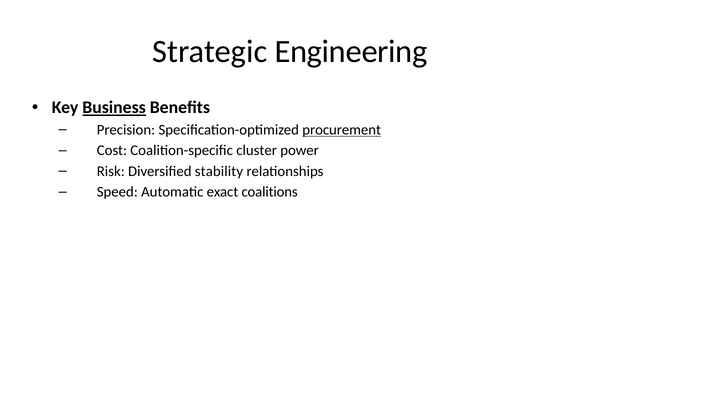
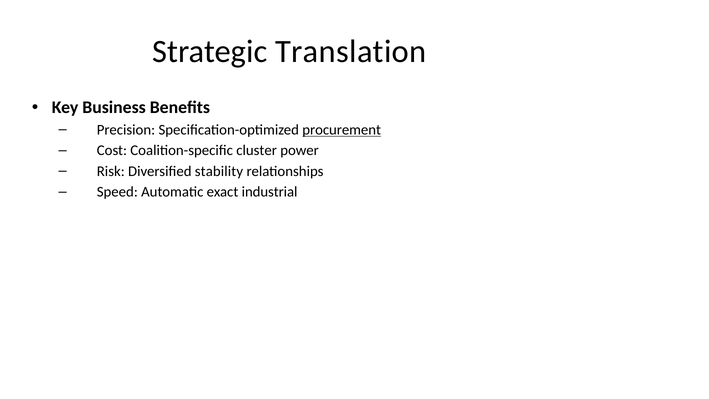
Engineering: Engineering -> Translation (351, 51)
Business underline: present -> none (114, 108)
coalitions: coalitions -> industrial (270, 192)
